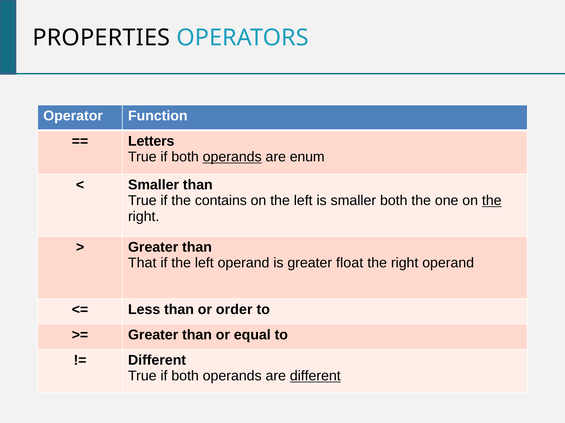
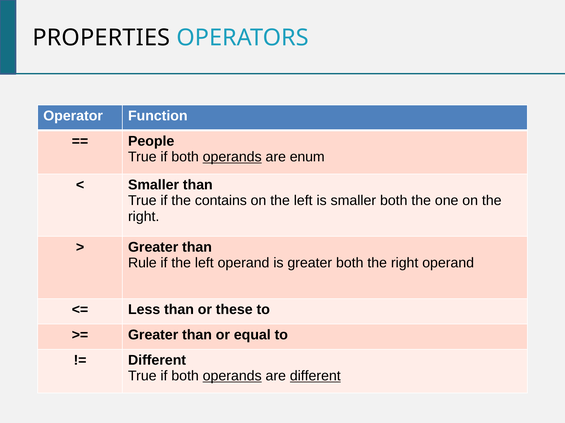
Letters: Letters -> People (151, 141)
the underline: present -> none (492, 201)
That: That -> Rule (142, 263)
greater float: float -> both (350, 263)
order: order -> these (234, 310)
operands underline: none -> present (232, 377)
